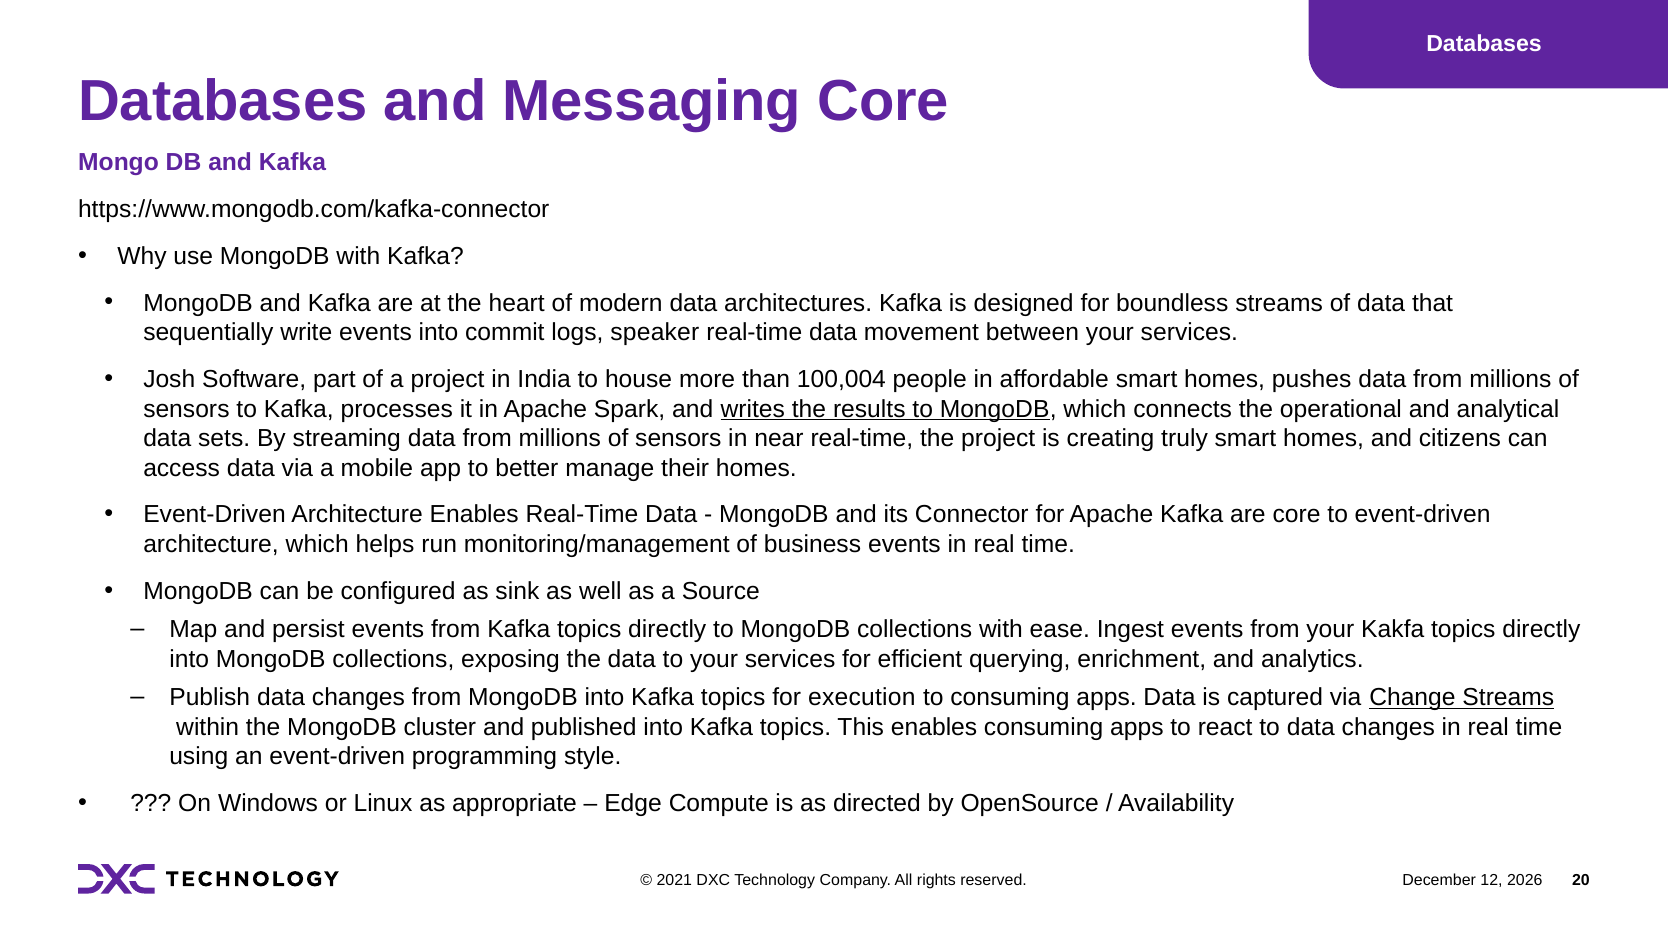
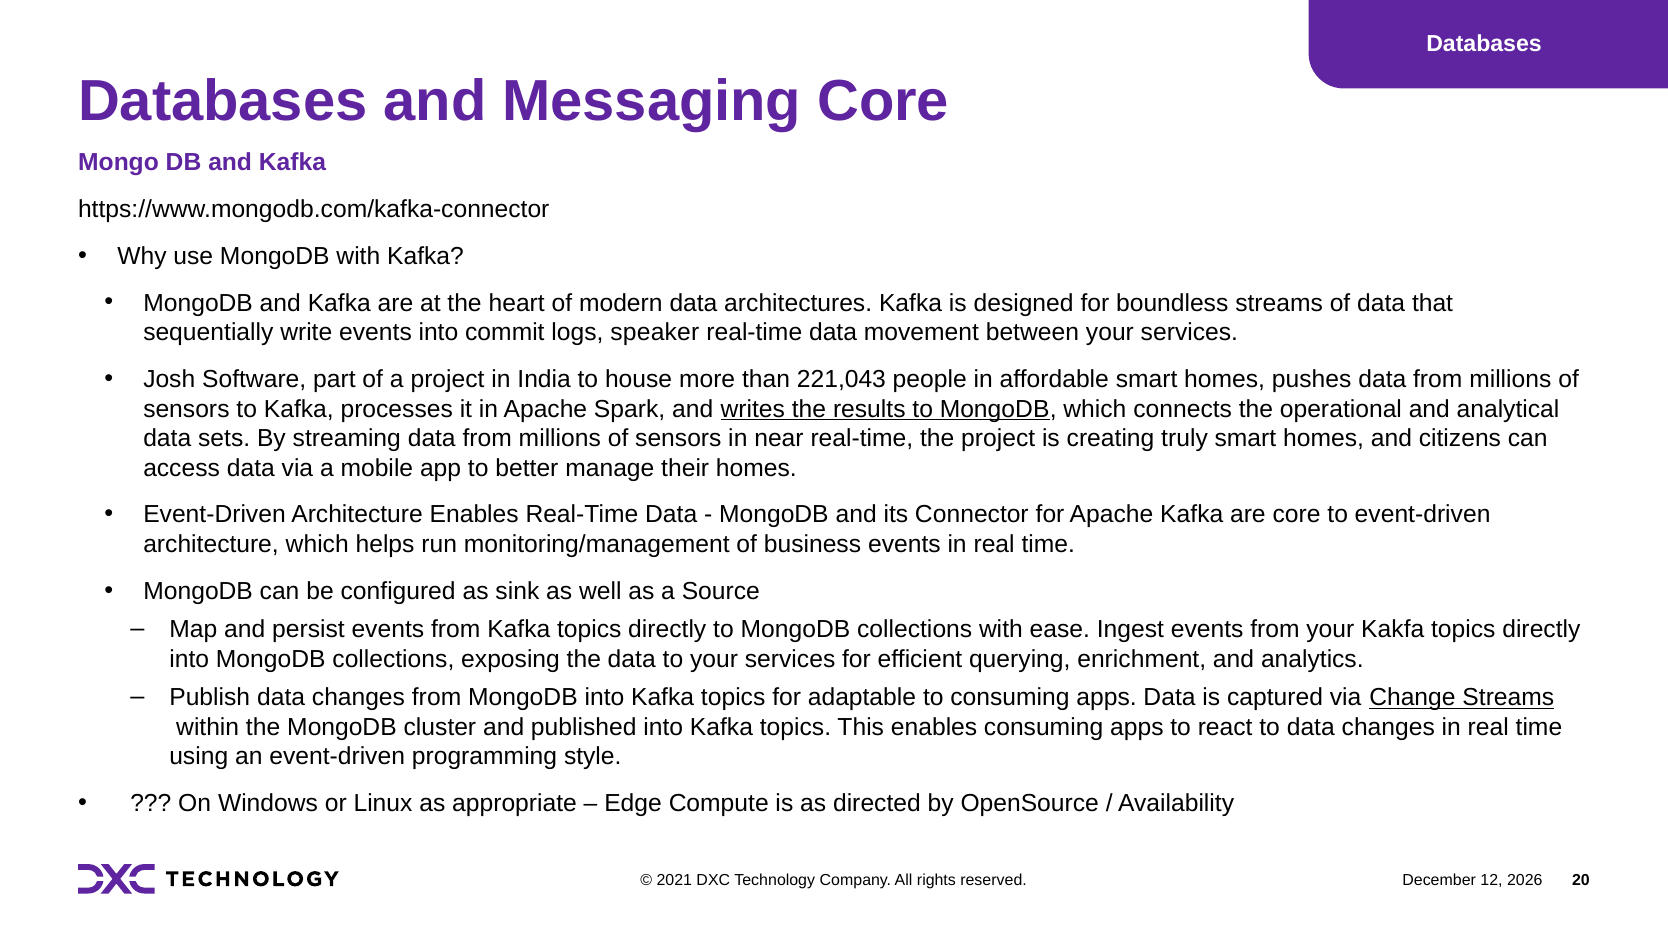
100,004: 100,004 -> 221,043 (841, 379)
execution: execution -> adaptable (862, 698)
